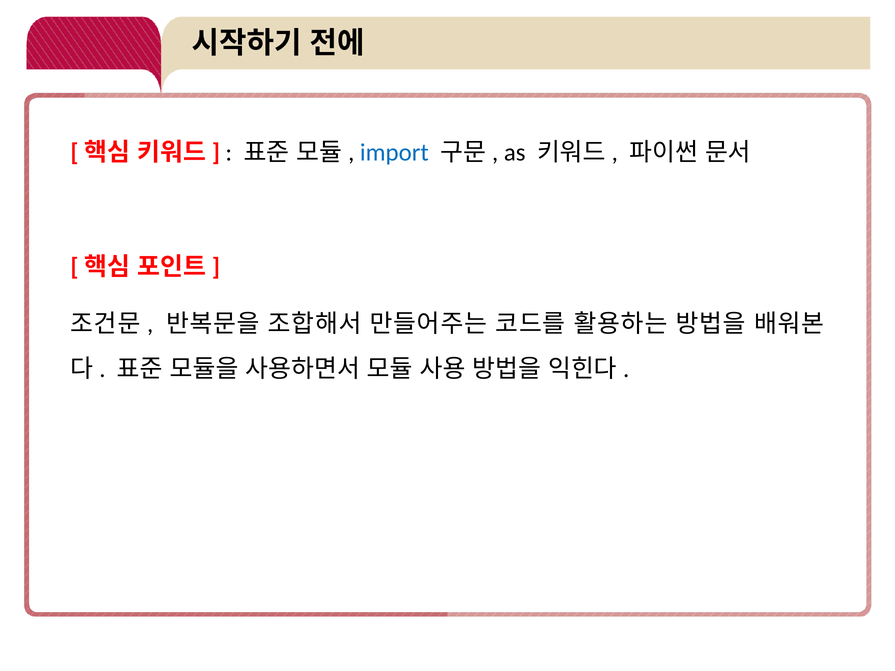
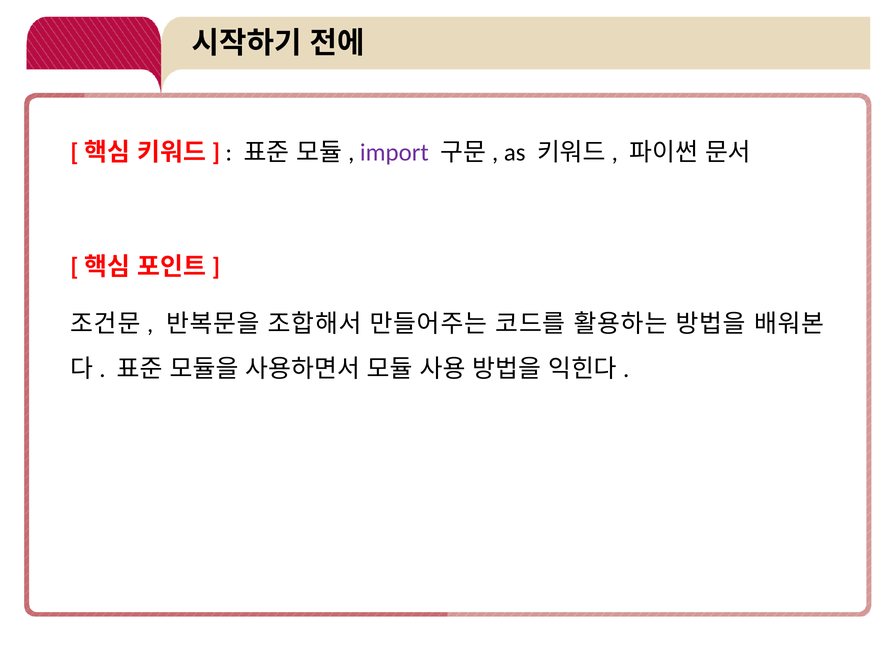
import colour: blue -> purple (394, 153)
